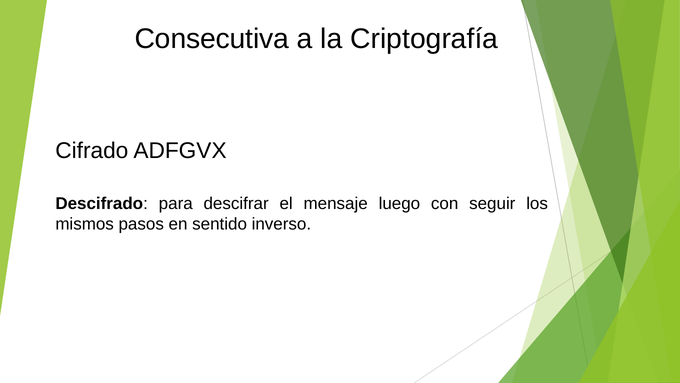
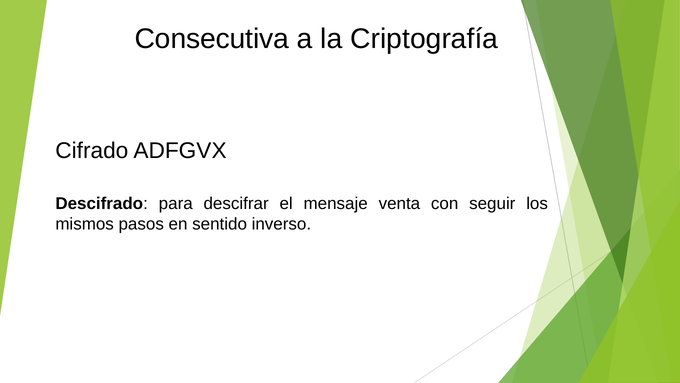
luego: luego -> venta (399, 204)
